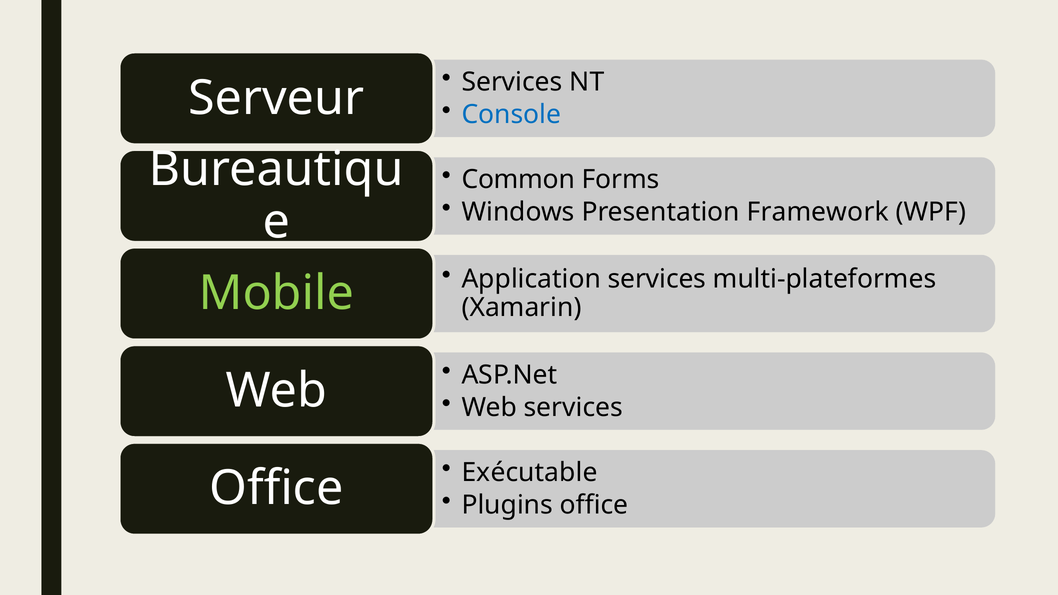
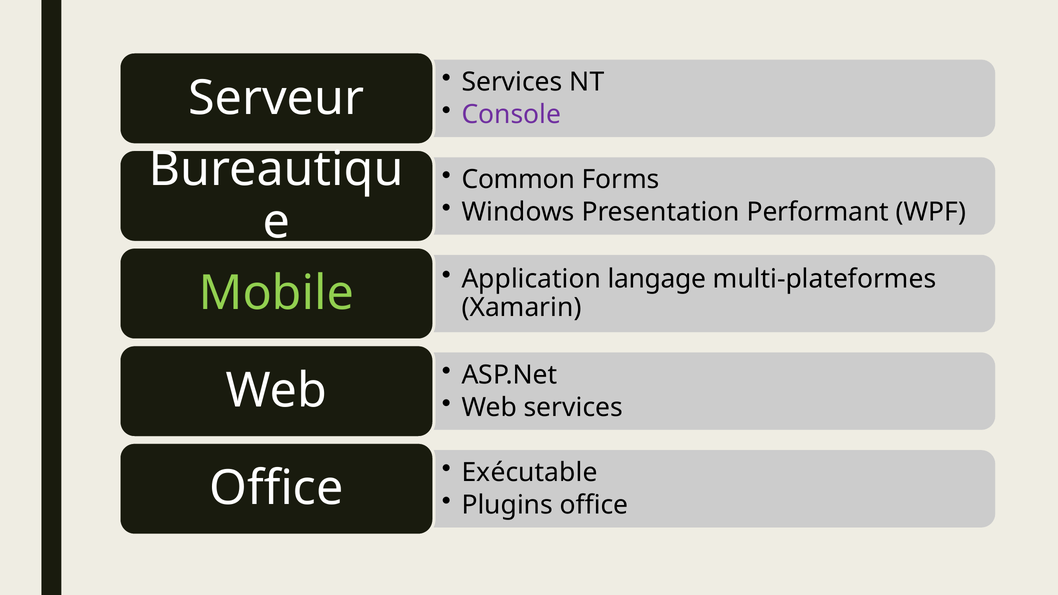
Console colour: blue -> purple (511, 114)
Framework: Framework -> Performant (818, 212)
Application services: services -> langage (657, 279)
